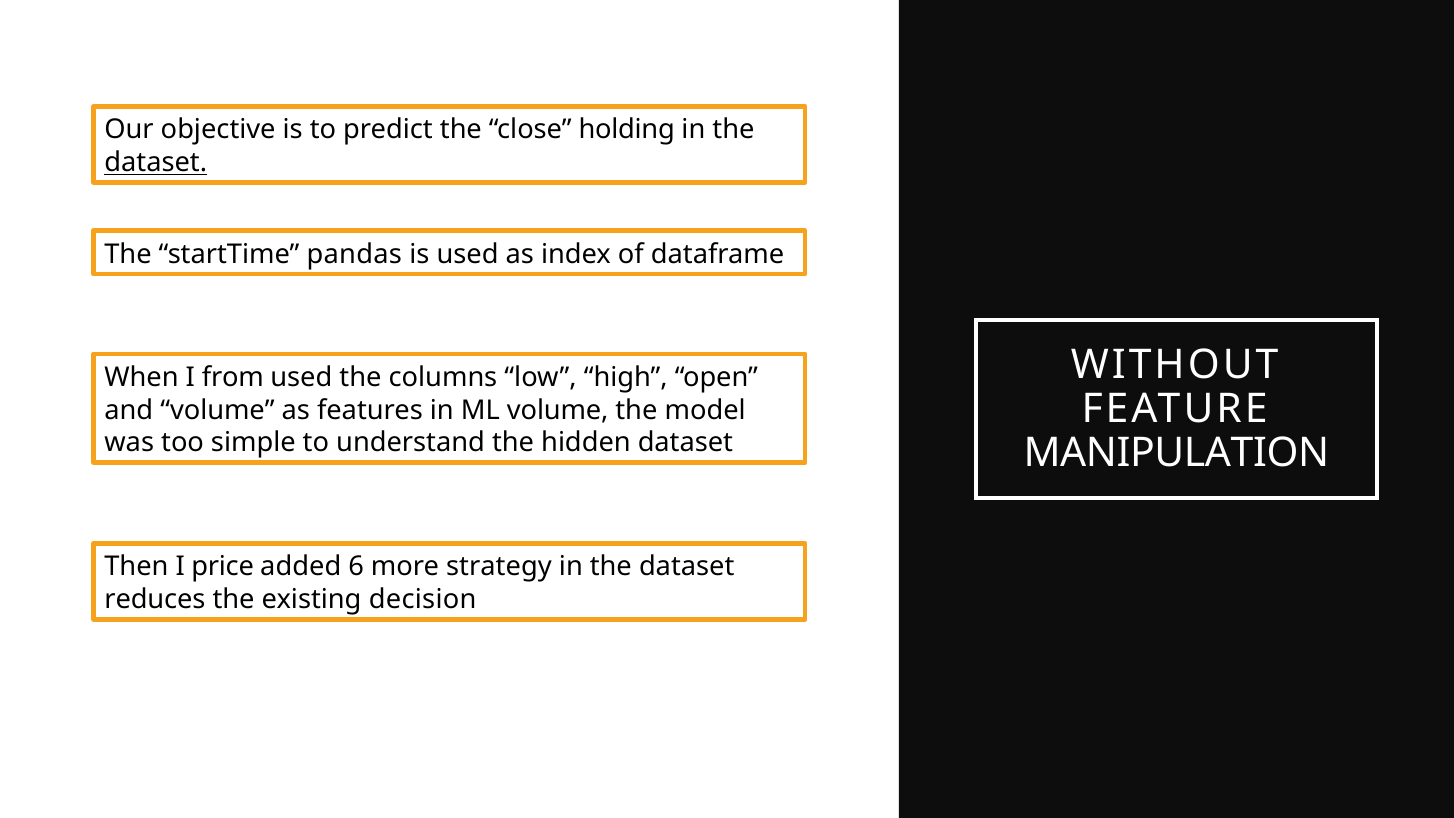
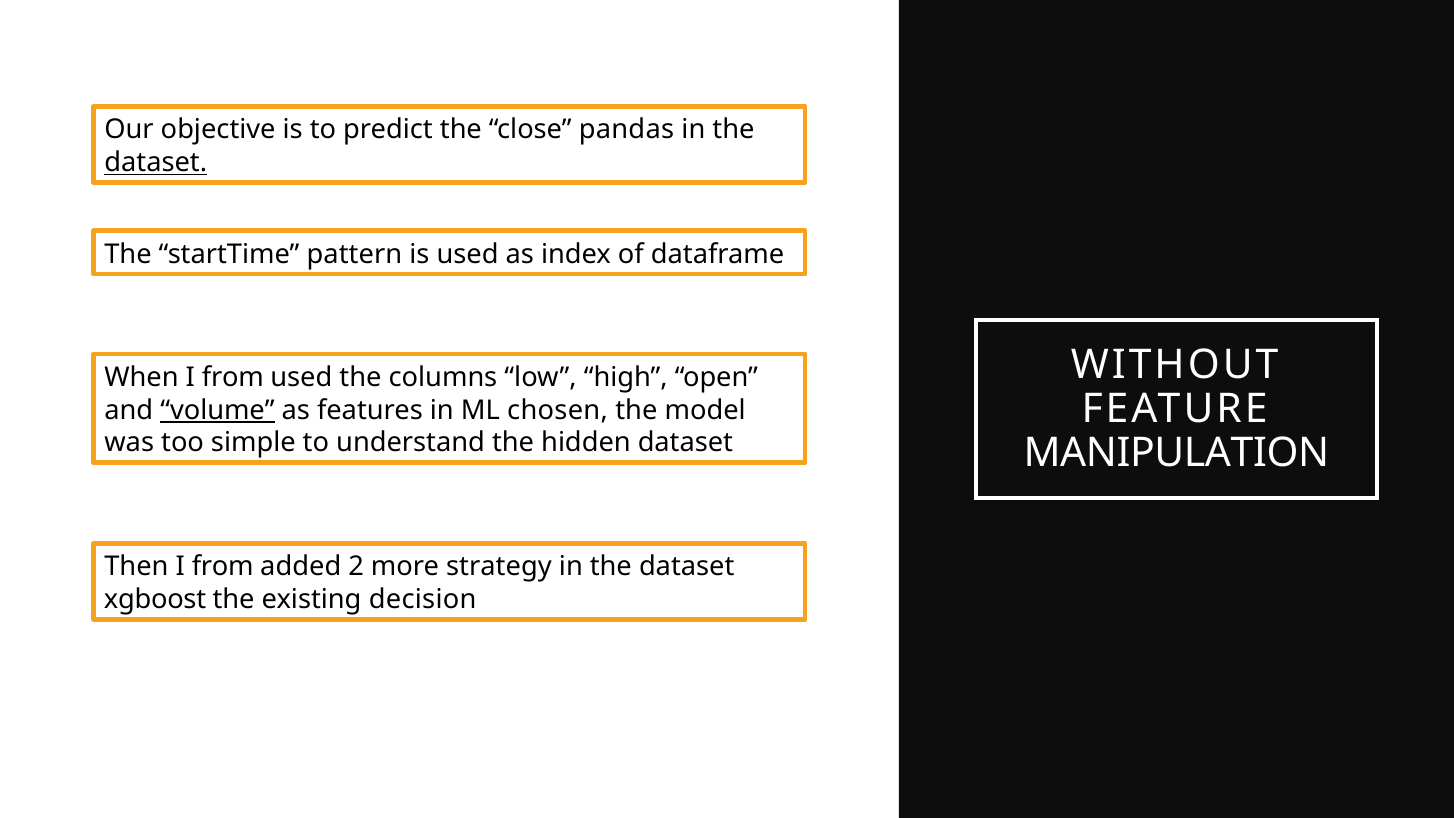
holding: holding -> pandas (626, 130)
pandas: pandas -> pattern (354, 254)
volume underline: none -> present (217, 410)
ML volume: volume -> chosen (558, 410)
Then I price: price -> from (223, 567)
6: 6 -> 2 (356, 567)
reduces: reduces -> xgboost (155, 599)
